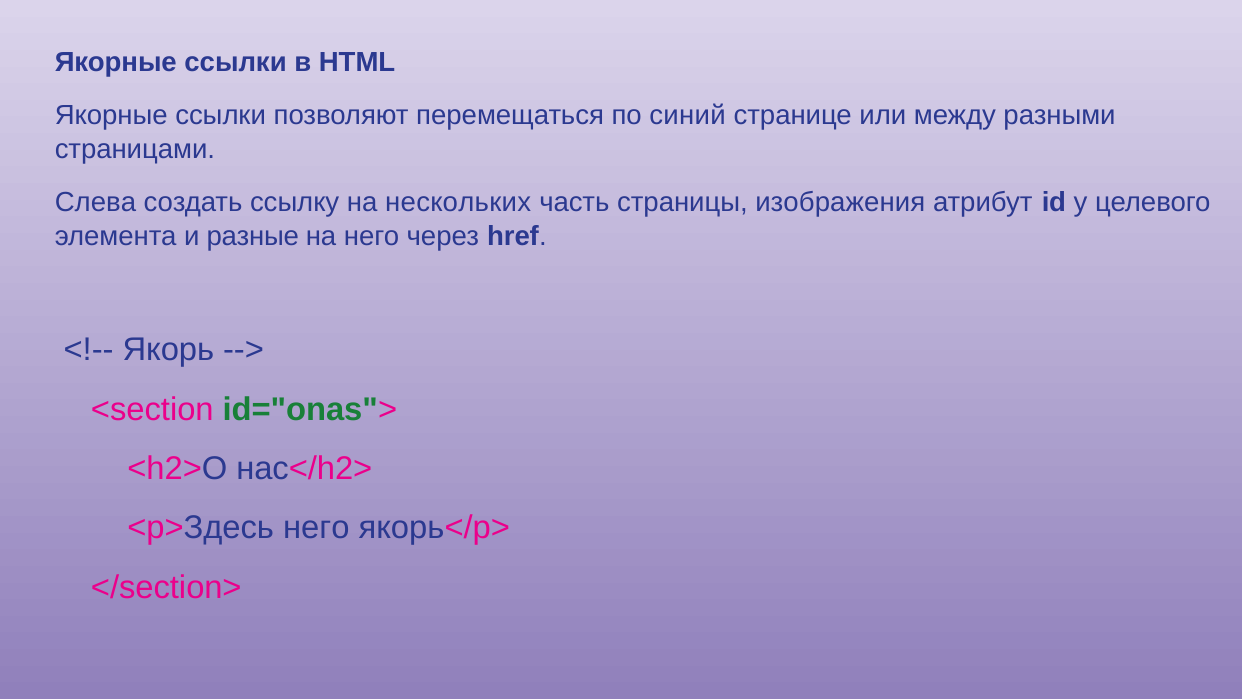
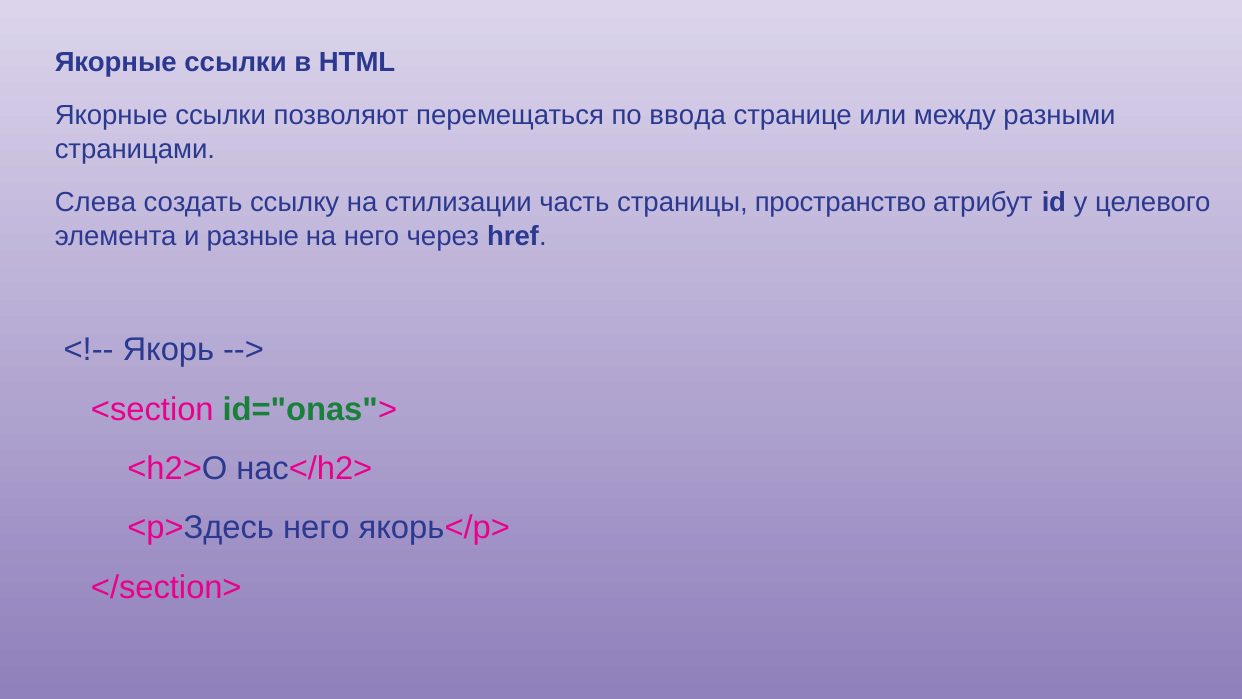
синий: синий -> ввода (688, 115)
нескольких: нескольких -> стилизации (458, 202)
изображения: изображения -> пространство (840, 202)
